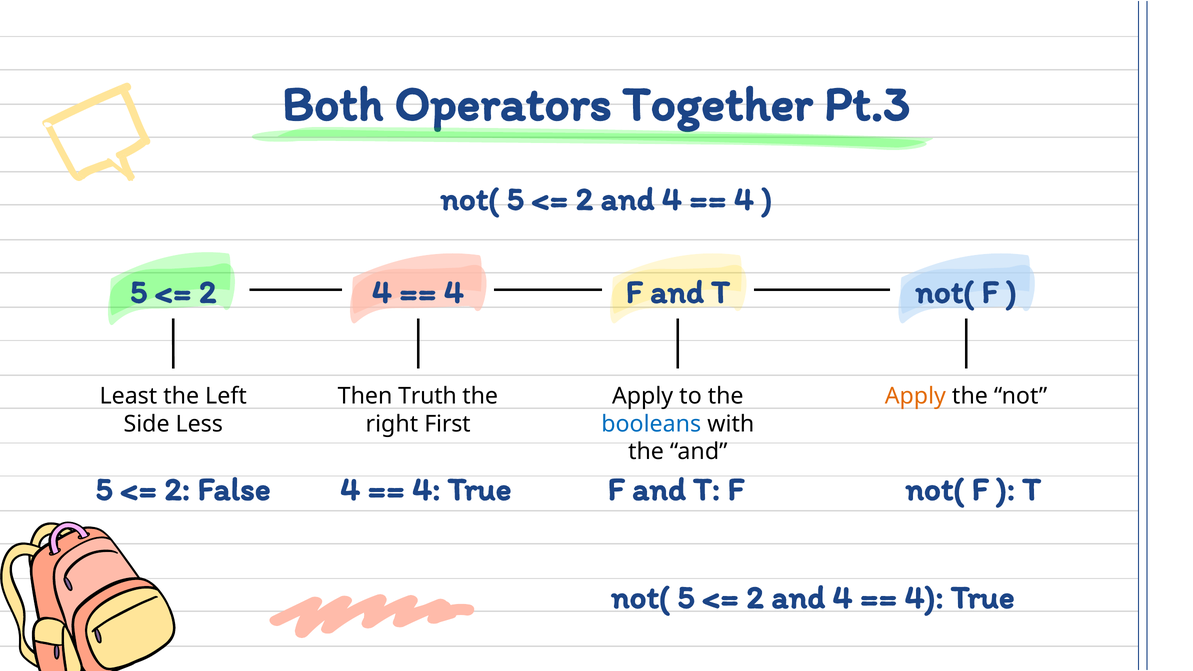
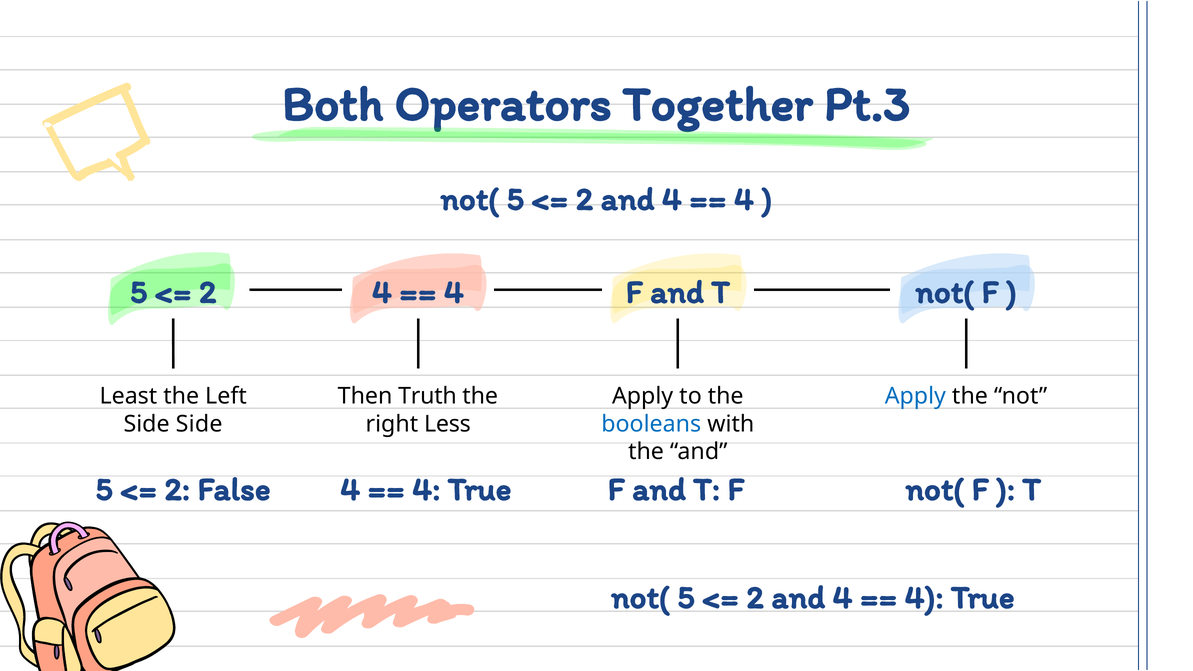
Apply colour: orange -> blue (915, 396)
Side Less: Less -> Side (199, 424)
First: First -> Less (447, 424)
